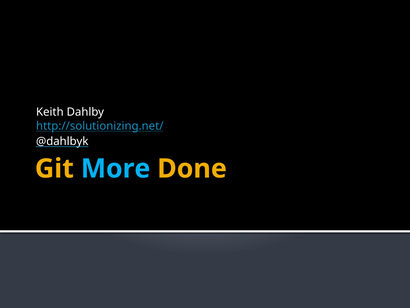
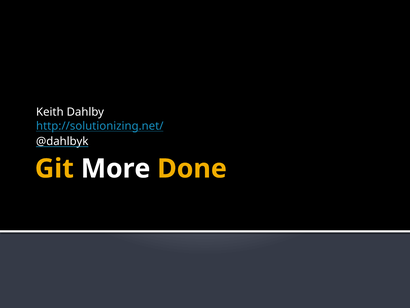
More colour: light blue -> white (116, 168)
